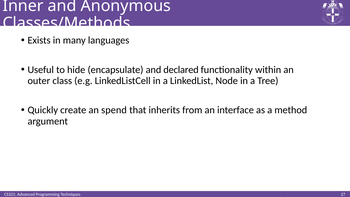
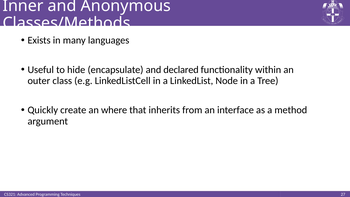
spend: spend -> where (114, 110)
